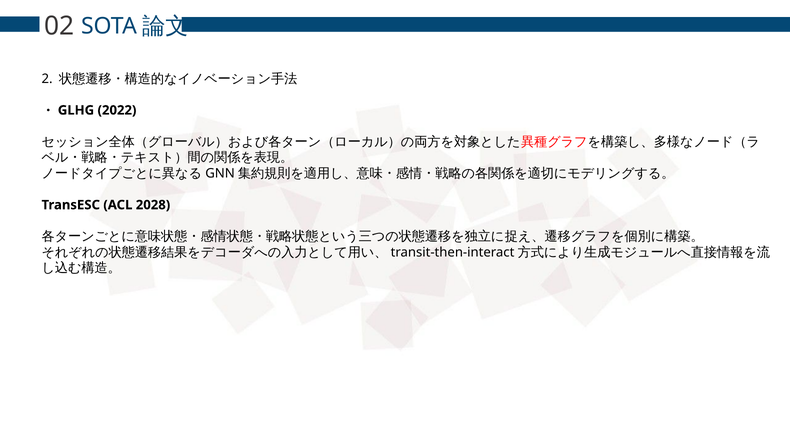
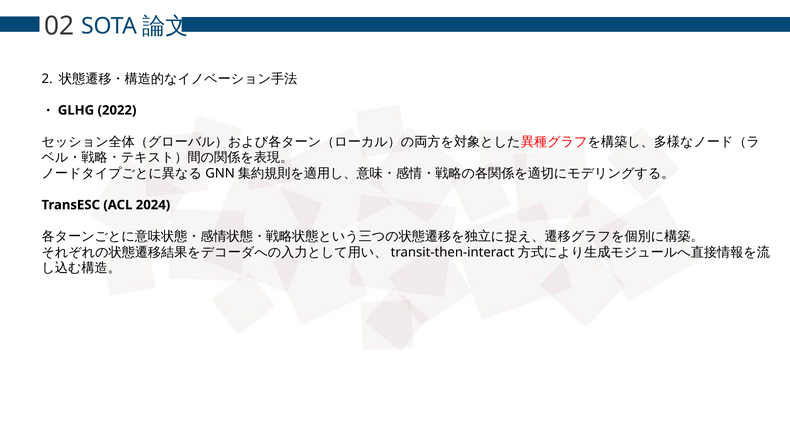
2028: 2028 -> 2024 (153, 205)
